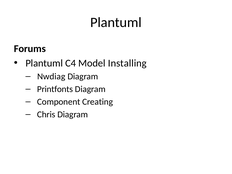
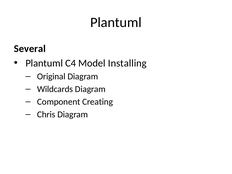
Forums: Forums -> Several (30, 49)
Nwdiag: Nwdiag -> Original (51, 76)
Printfonts: Printfonts -> Wildcards (55, 89)
